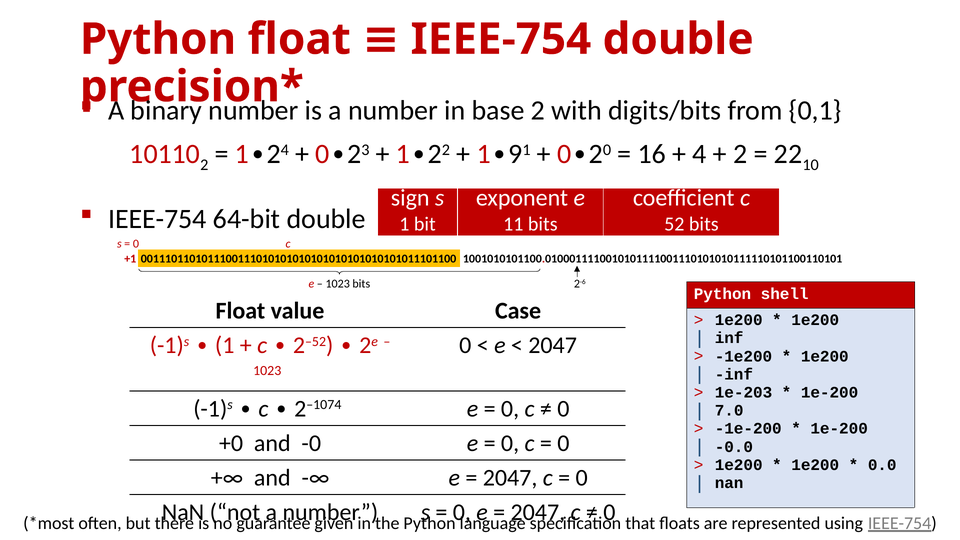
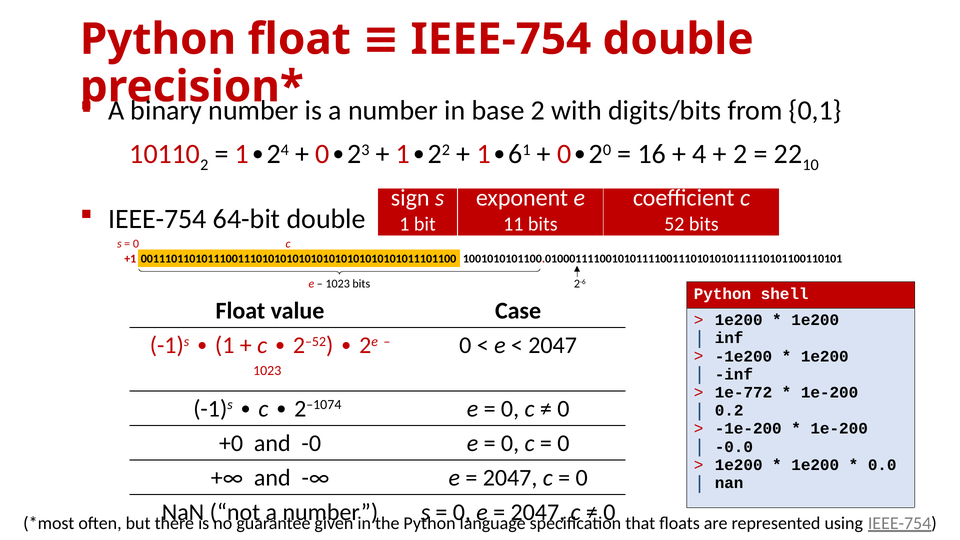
9: 9 -> 6 (515, 154)
1e-203: 1e-203 -> 1e-772 (744, 392)
7.0: 7.0 -> 0.2 (729, 411)
